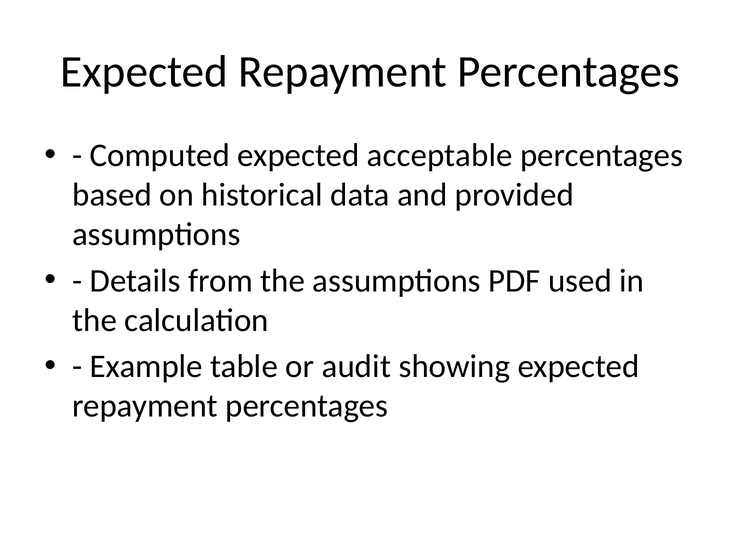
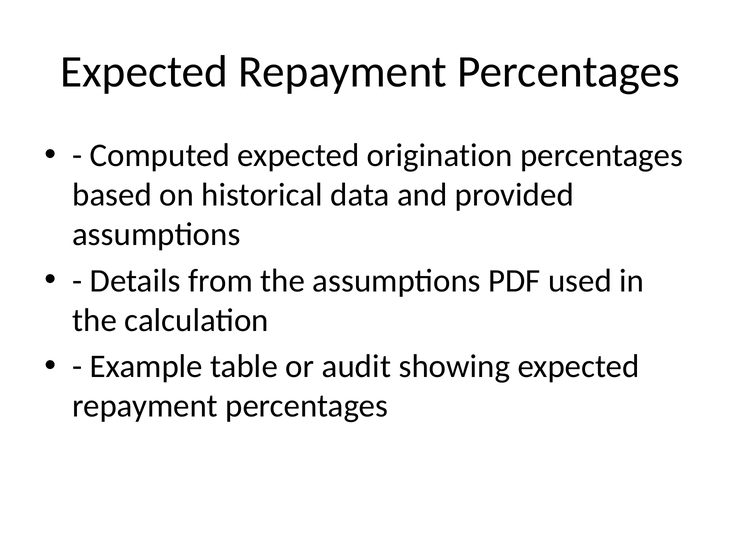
acceptable: acceptable -> origination (440, 155)
